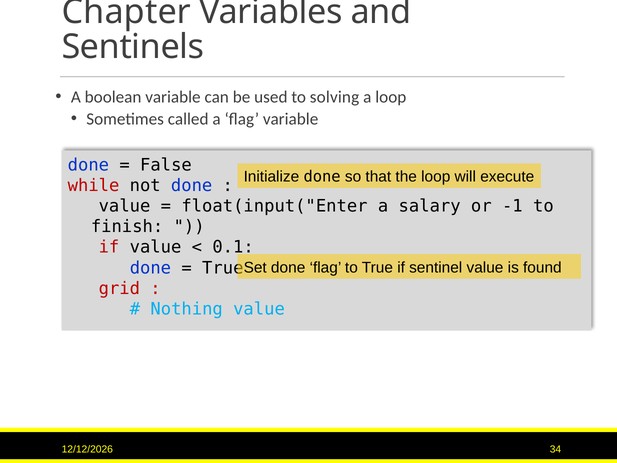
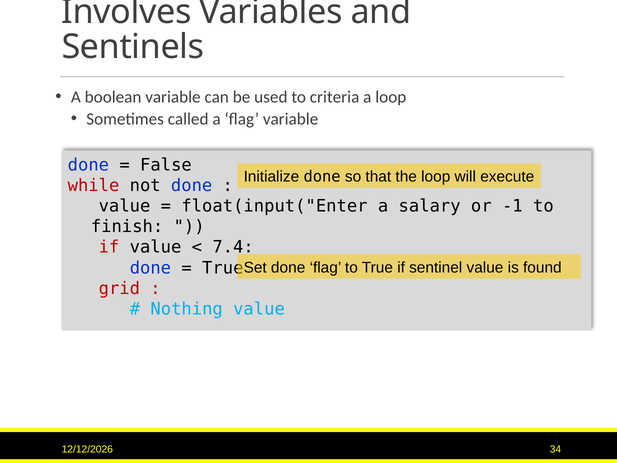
Chapter: Chapter -> Involves (127, 12)
solving: solving -> criteria (335, 97)
0.1: 0.1 -> 7.4 (233, 247)
